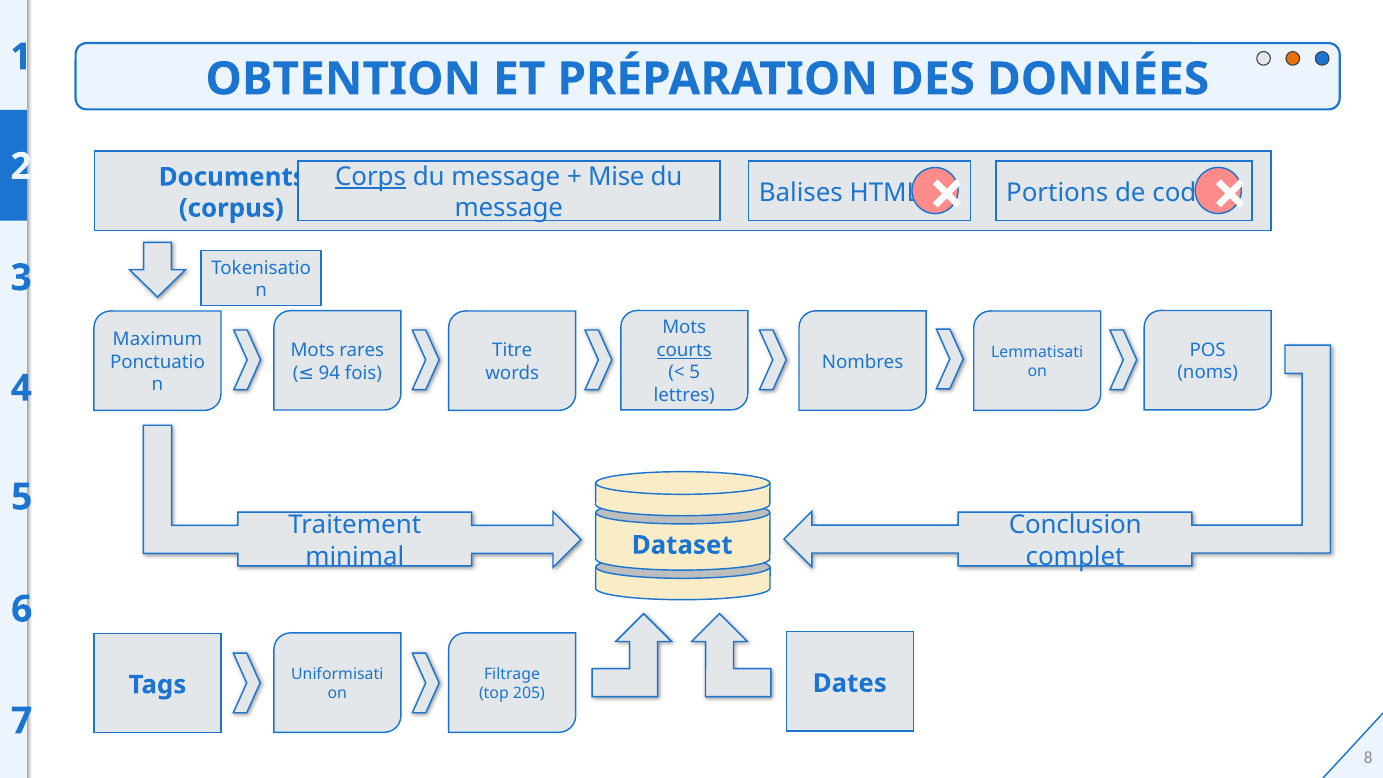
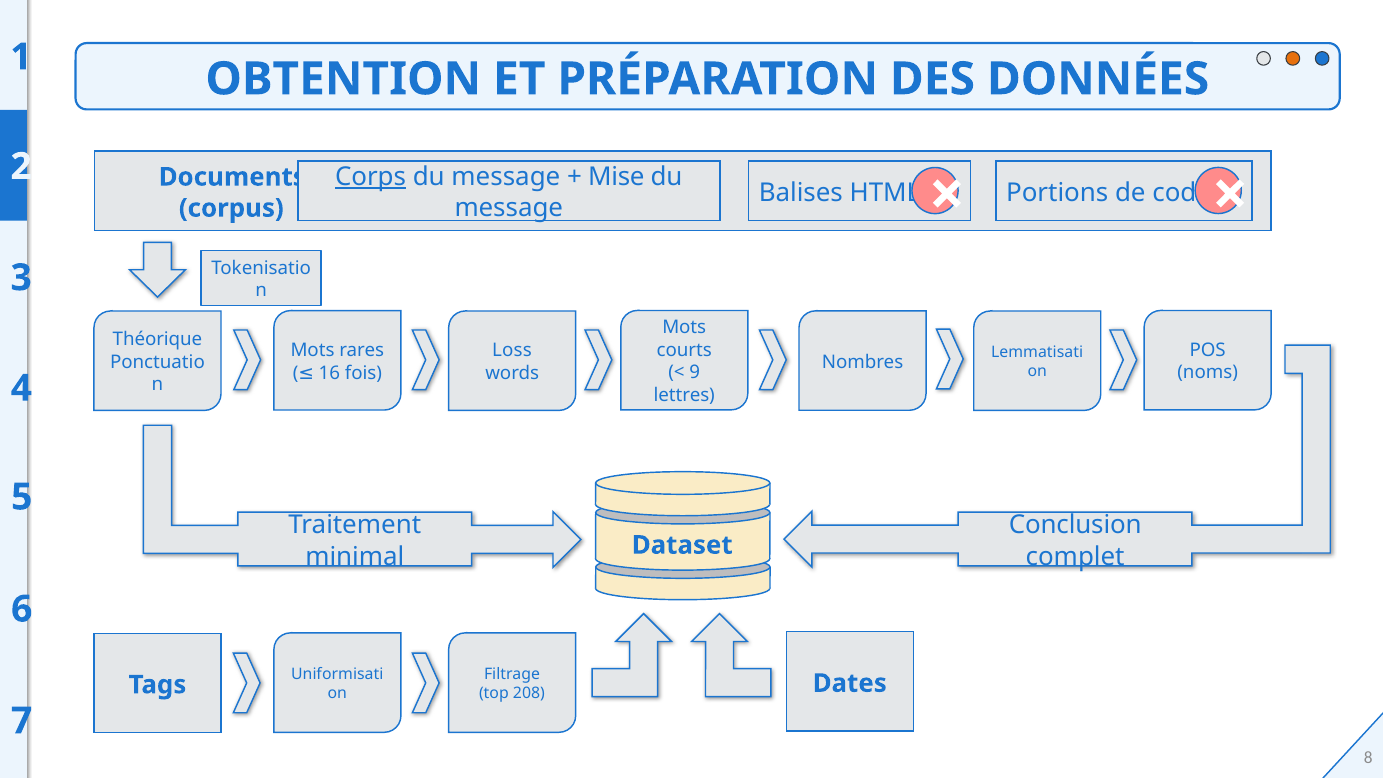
Maximum: Maximum -> Théorique (157, 339)
courts underline: present -> none (684, 350)
Titre: Titre -> Loss (512, 351)
5: 5 -> 9 (695, 373)
94: 94 -> 16 (329, 373)
205: 205 -> 208 (529, 693)
